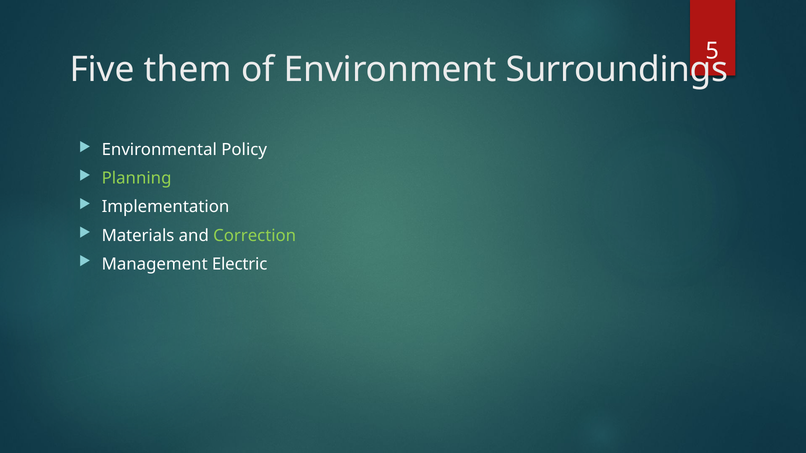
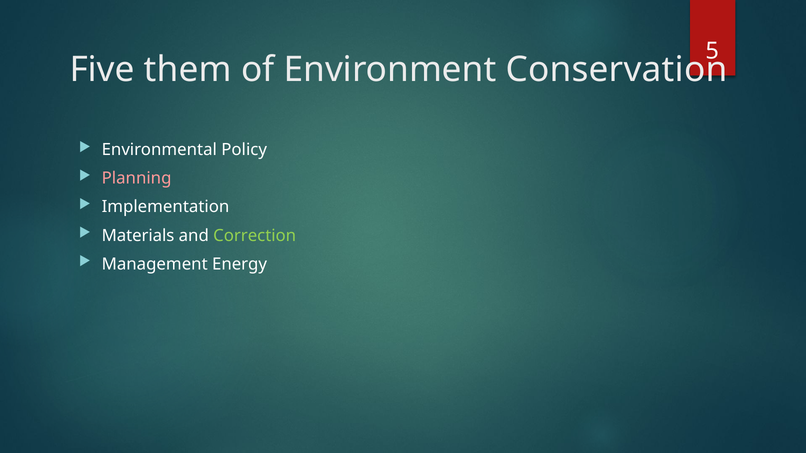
Surroundings: Surroundings -> Conservation (617, 70)
Planning colour: light green -> pink (137, 179)
Electric: Electric -> Energy (240, 264)
